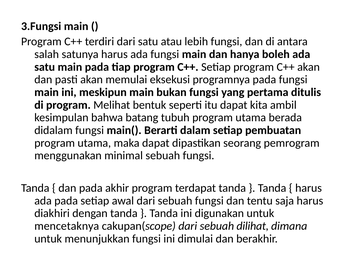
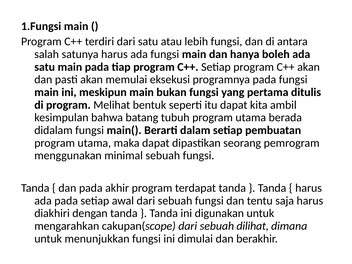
3.Fungsi: 3.Fungsi -> 1.Fungsi (41, 26)
mencetaknya: mencetaknya -> mengarahkan (67, 226)
